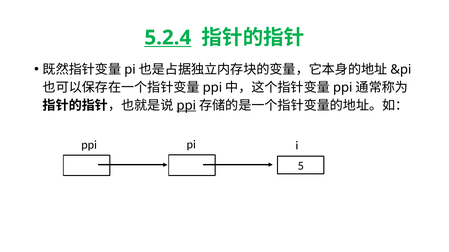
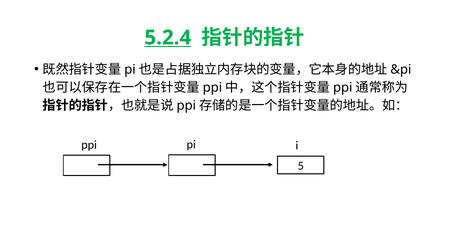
ppi underline: present -> none (186, 106)
